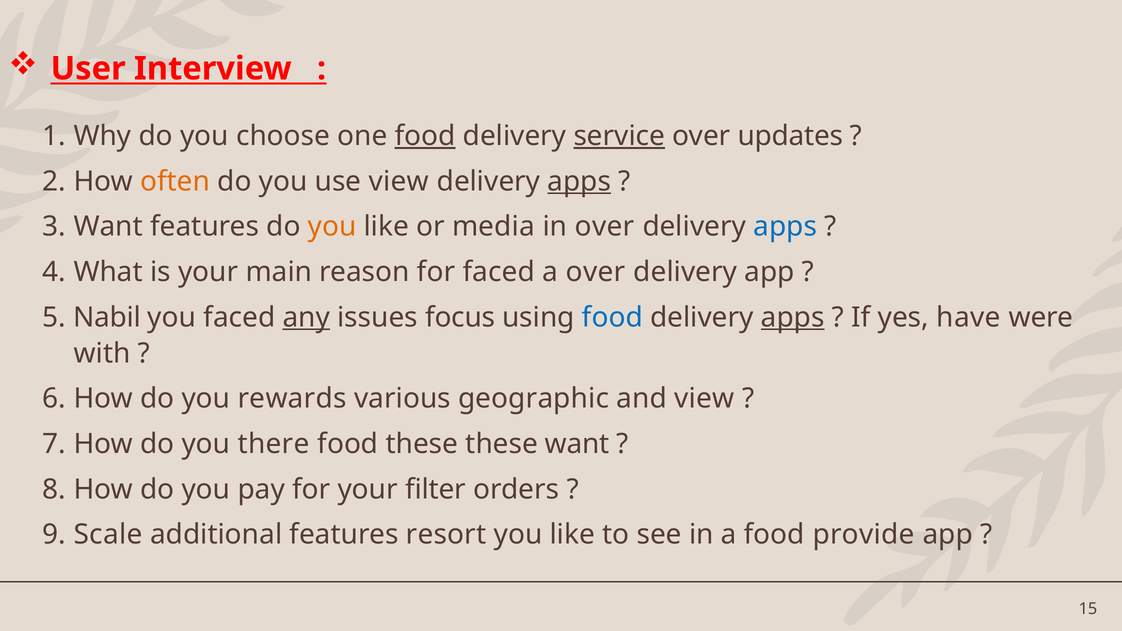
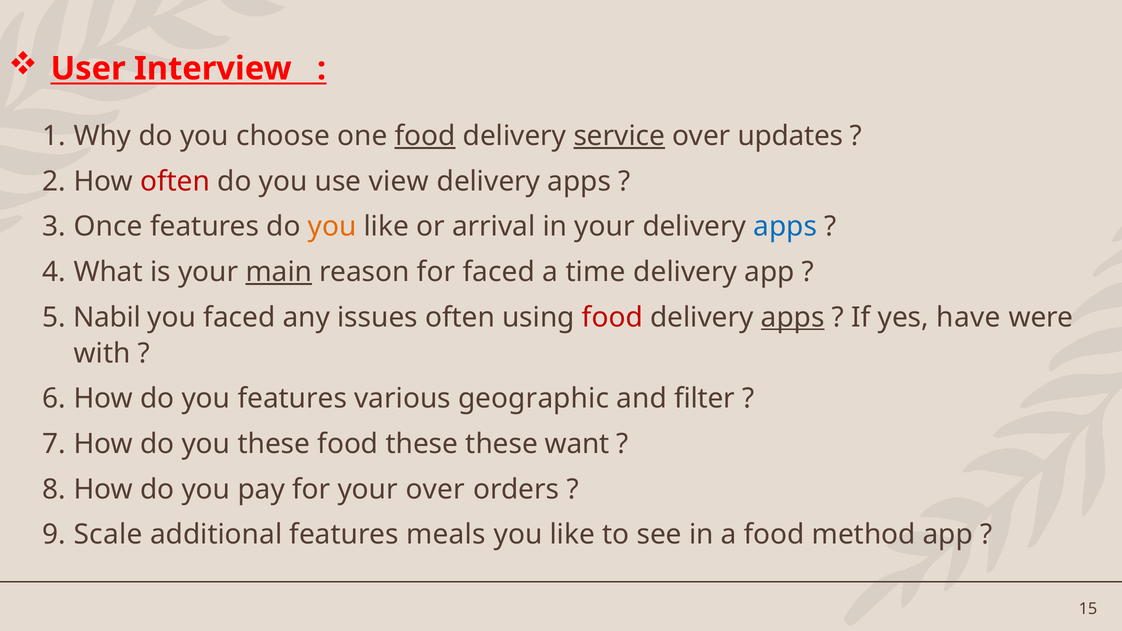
often colour: orange -> red (175, 181)
apps underline: present -> none (579, 181)
Want: Want -> Once (108, 227)
media: media -> arrival (494, 227)
in over: over -> your (605, 227)
main underline: none -> present (279, 272)
a over: over -> time (596, 272)
any underline: present -> none (306, 317)
issues focus: focus -> often (460, 317)
food colour: blue -> red (612, 317)
you rewards: rewards -> features (292, 399)
and view: view -> filter (705, 399)
you there: there -> these (274, 444)
your filter: filter -> over (435, 489)
resort: resort -> meals (446, 535)
provide: provide -> method (864, 535)
